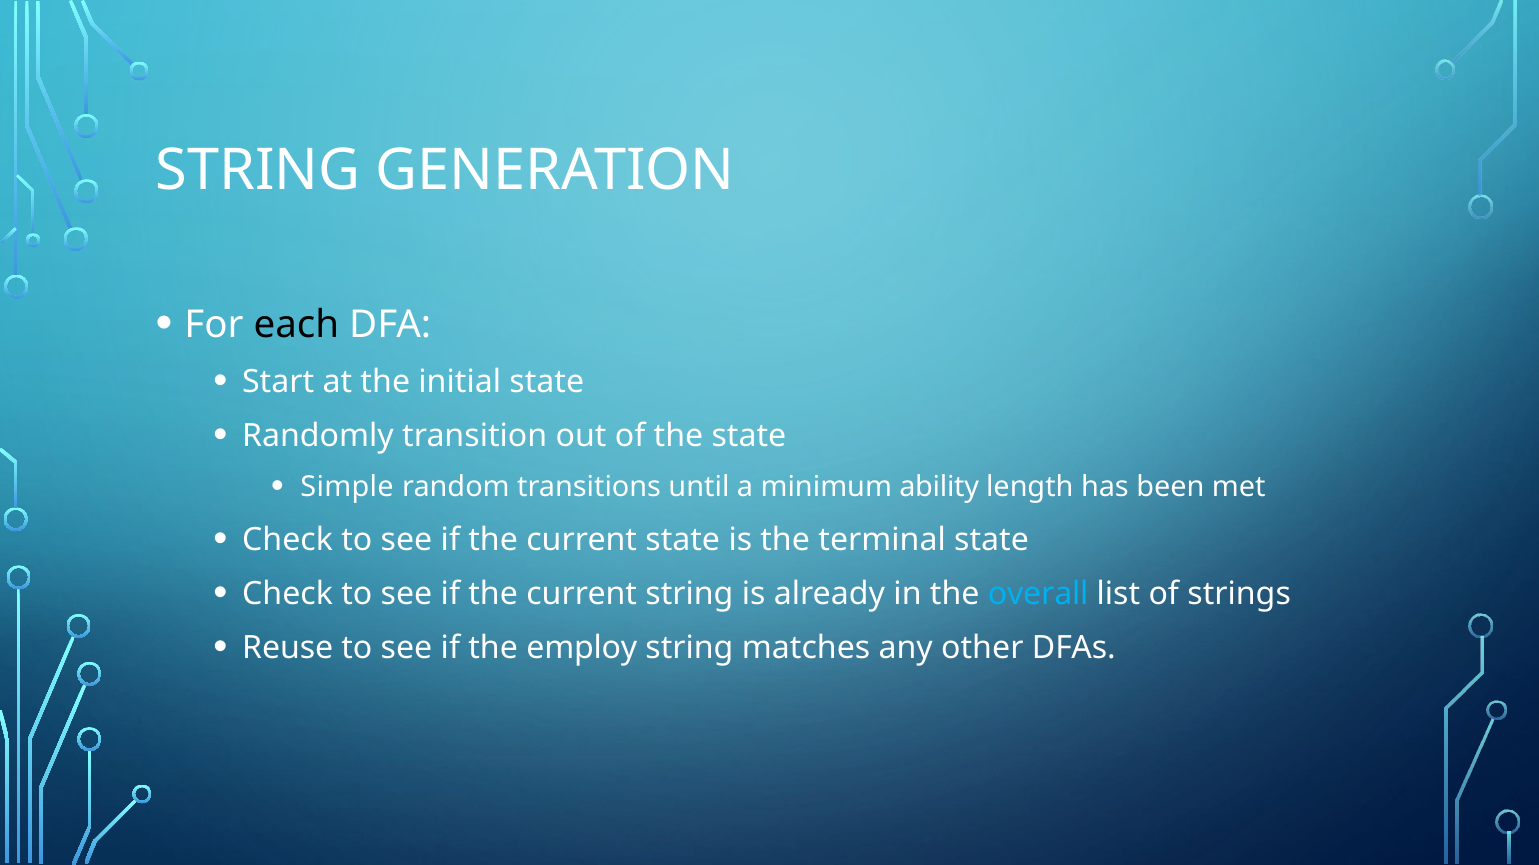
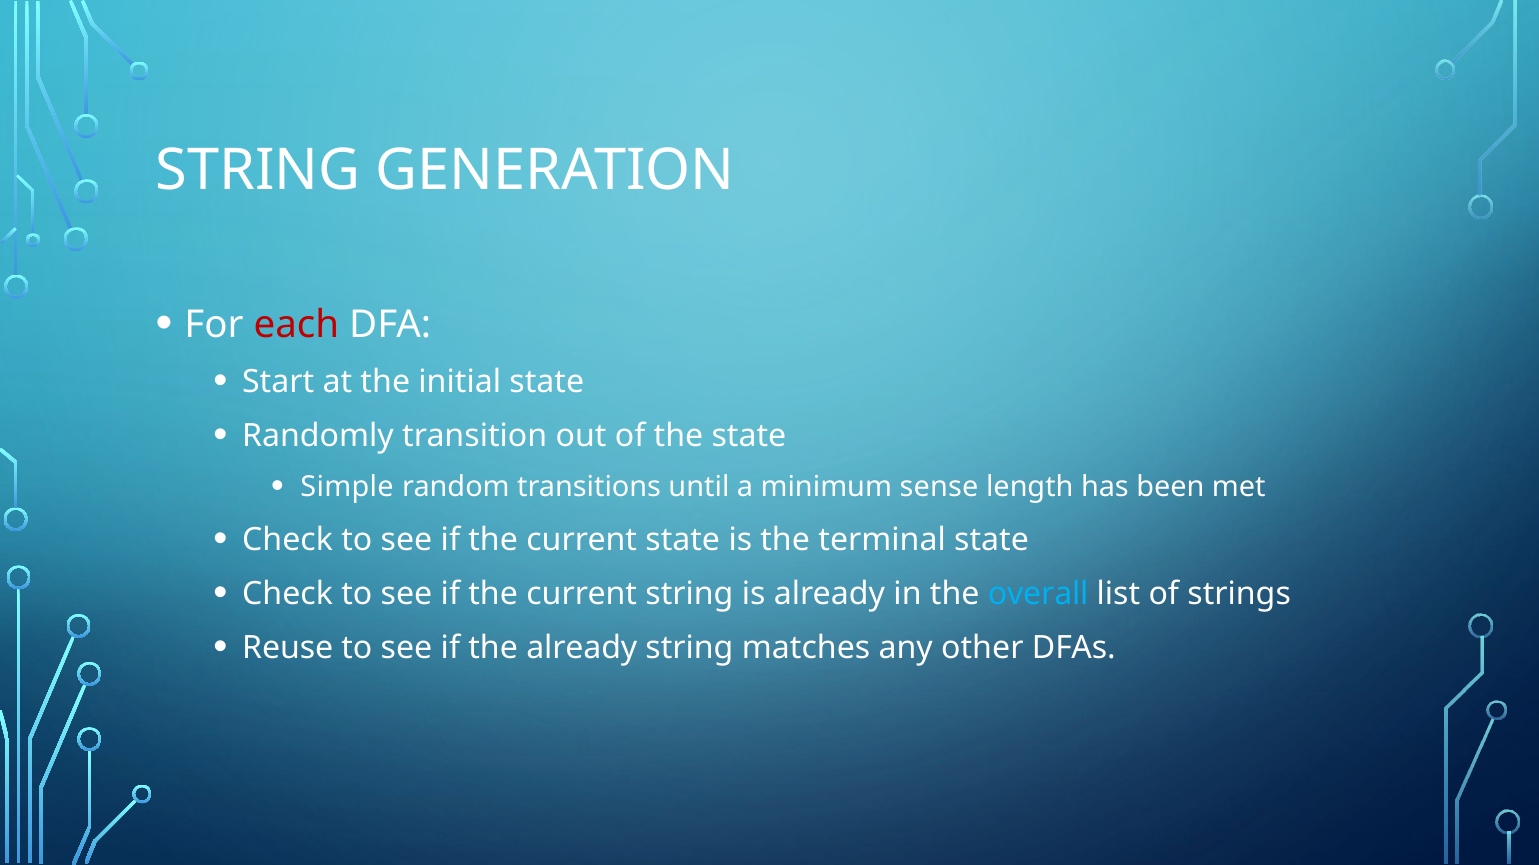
each colour: black -> red (296, 325)
ability: ability -> sense (939, 488)
the employ: employ -> already (582, 649)
